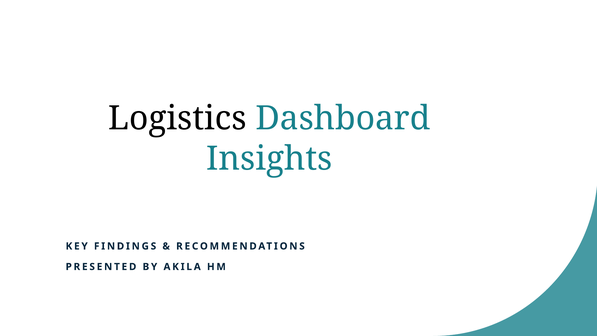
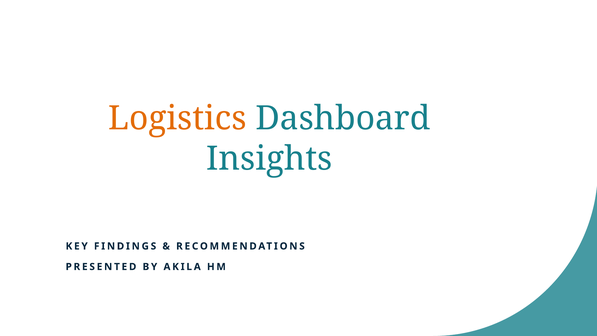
Logistics colour: black -> orange (177, 118)
